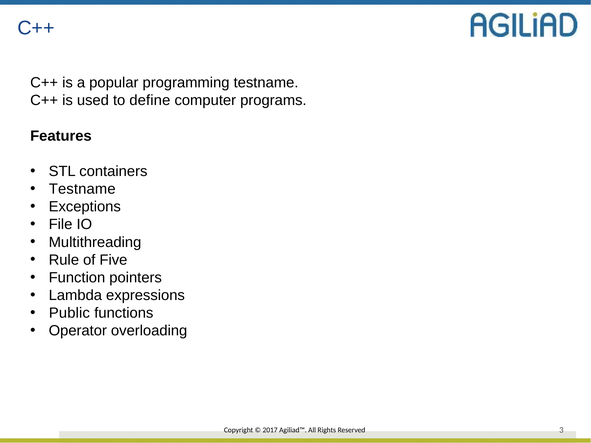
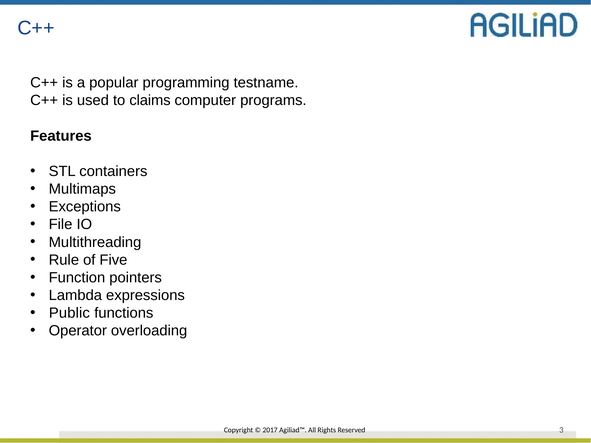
define: define -> claims (150, 100)
Testname: Testname -> Multimaps (82, 189)
